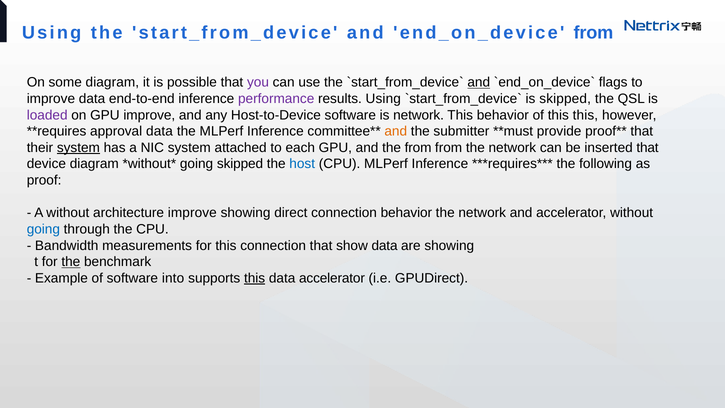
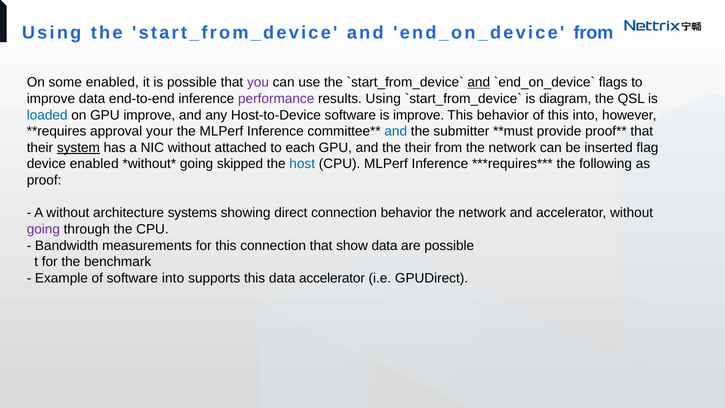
some diagram: diagram -> enabled (112, 82)
is skipped: skipped -> diagram (565, 99)
loaded colour: purple -> blue (47, 115)
is network: network -> improve (419, 115)
this this: this -> into (585, 115)
approval data: data -> your (159, 131)
and colour: orange -> blue (396, 131)
NIC system: system -> without (189, 148)
the from: from -> their (418, 148)
inserted that: that -> flag (647, 148)
device diagram: diagram -> enabled (94, 164)
architecture improve: improve -> systems (192, 213)
going colour: blue -> purple (43, 229)
are showing: showing -> possible (449, 245)
the underline: present -> none (71, 262)
this underline: present -> none (255, 278)
